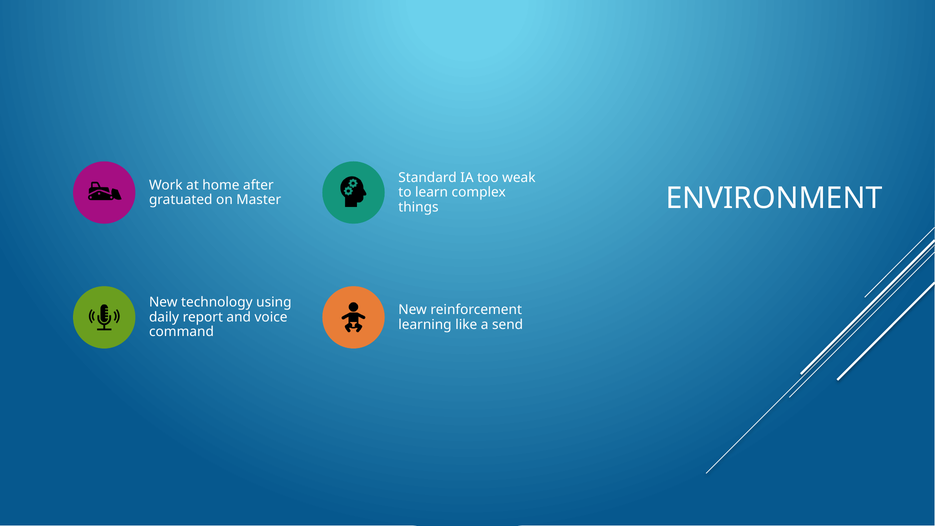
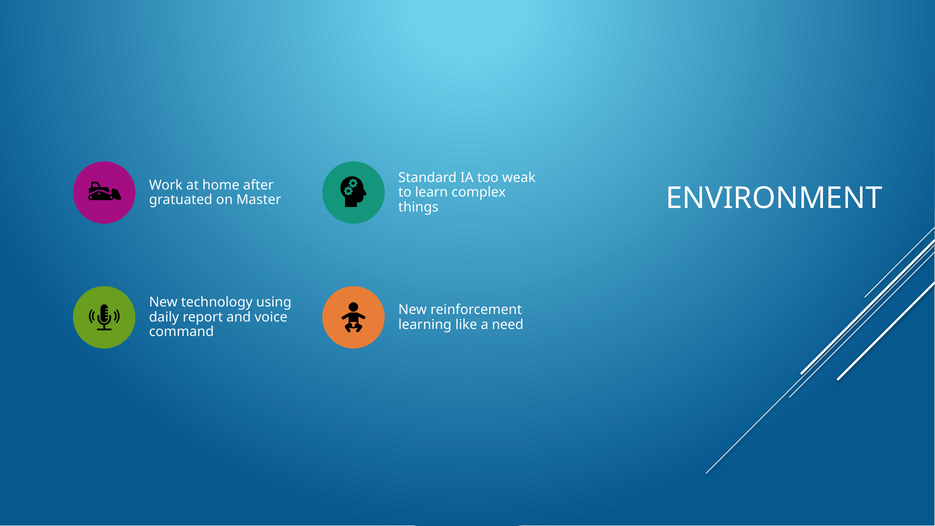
send: send -> need (508, 325)
